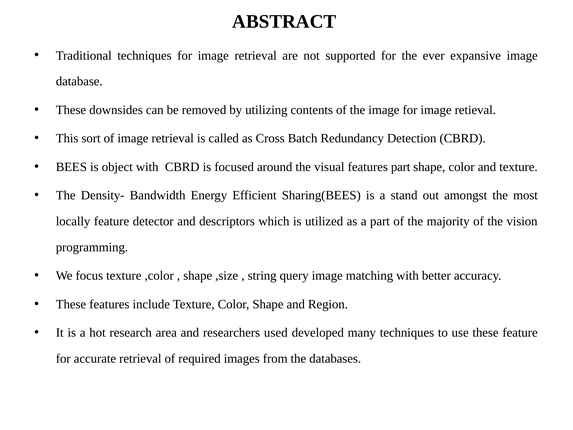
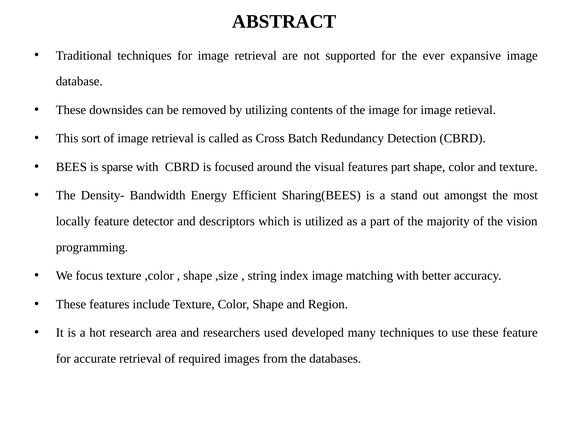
object: object -> sparse (117, 167)
query: query -> index (294, 276)
